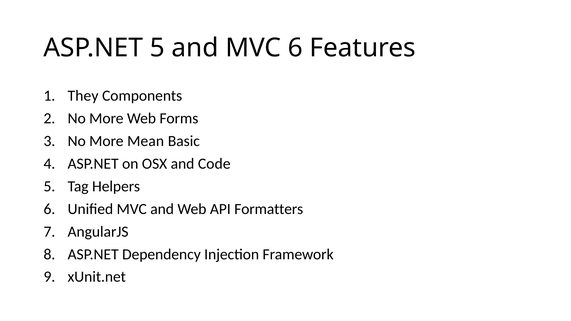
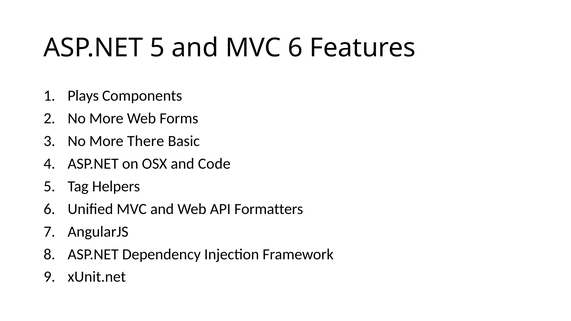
They: They -> Plays (83, 96)
Mean: Mean -> There (146, 141)
